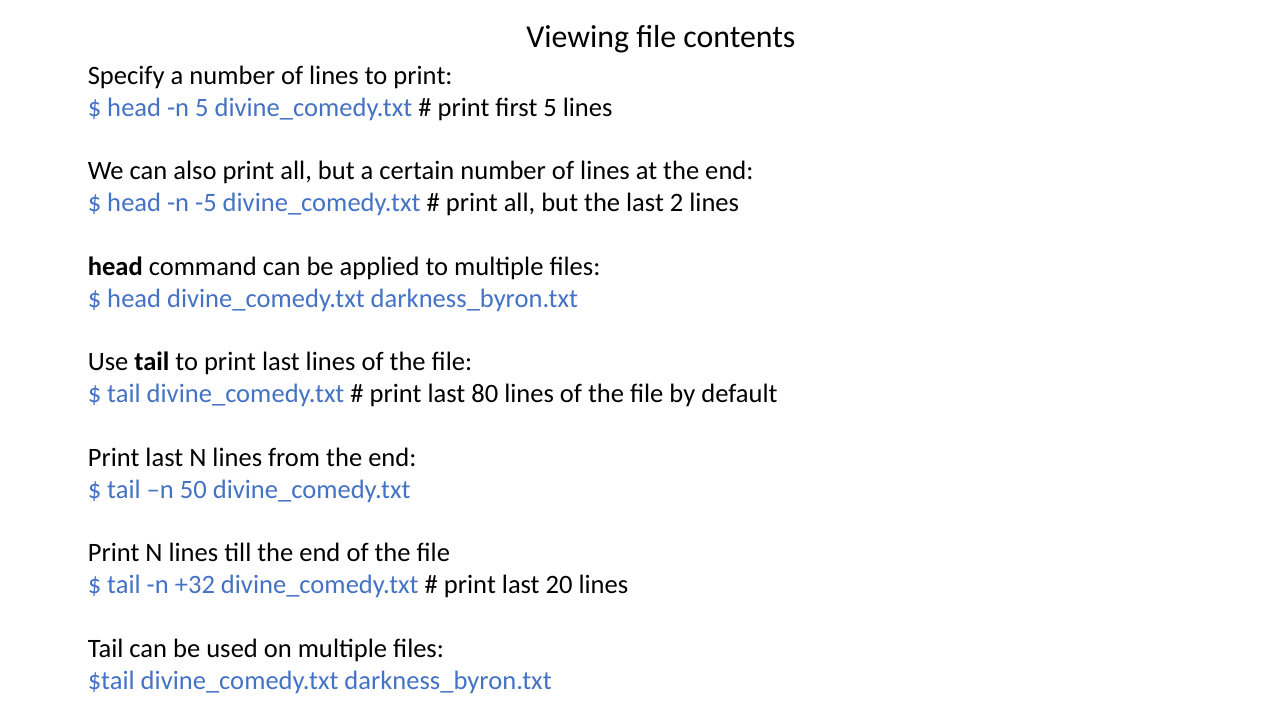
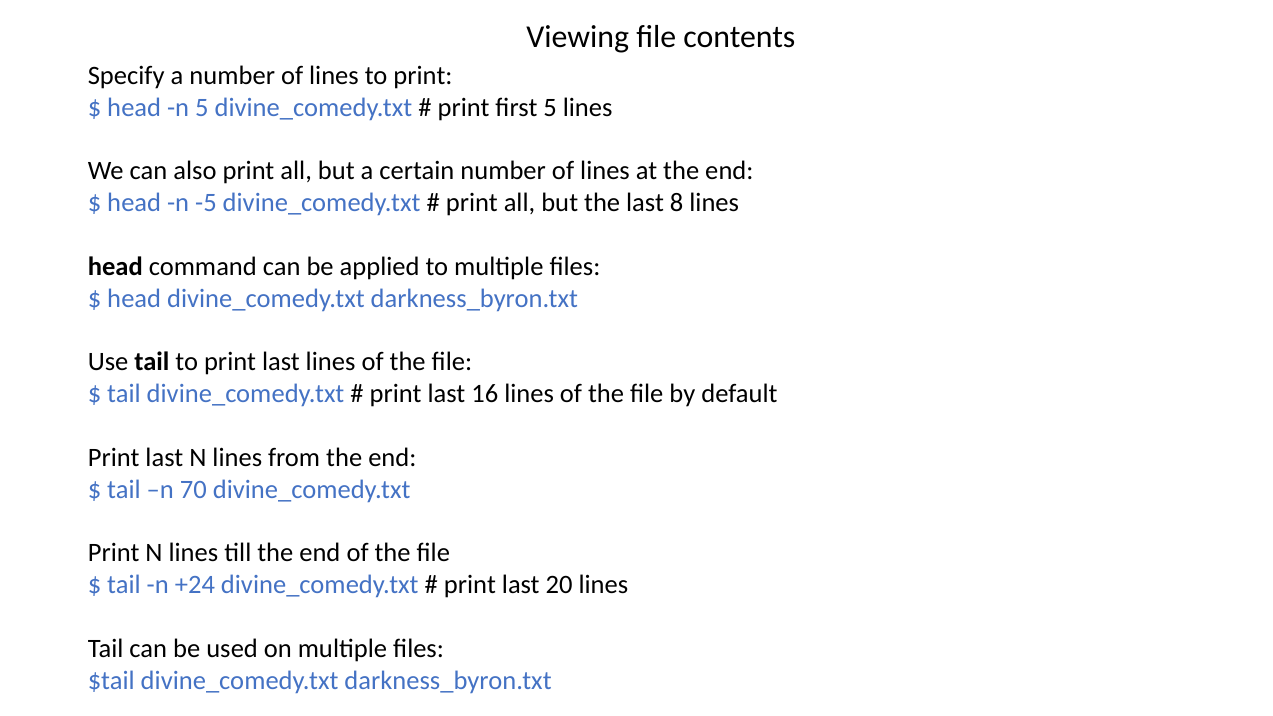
2: 2 -> 8 (677, 203)
80: 80 -> 16 (485, 394)
50: 50 -> 70 (193, 489)
+32: +32 -> +24 (195, 585)
